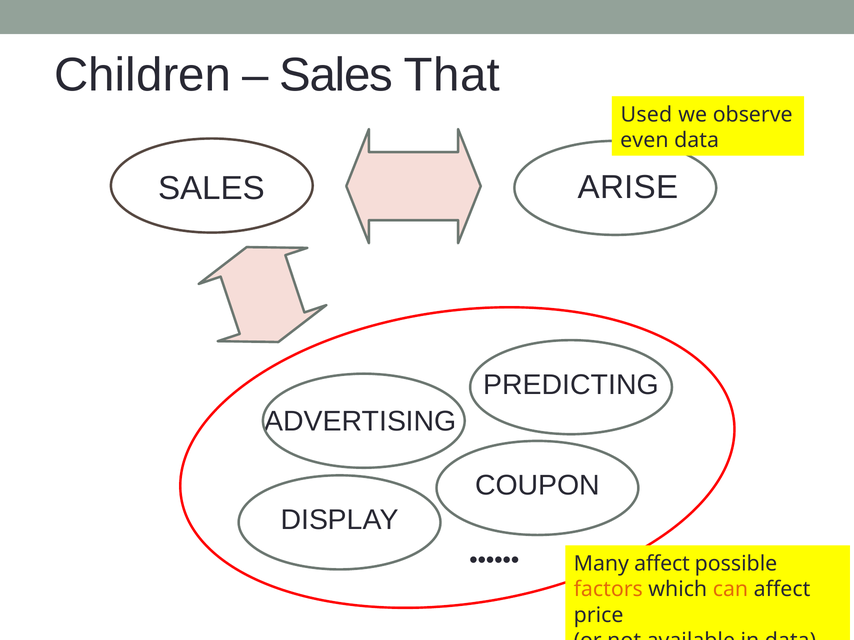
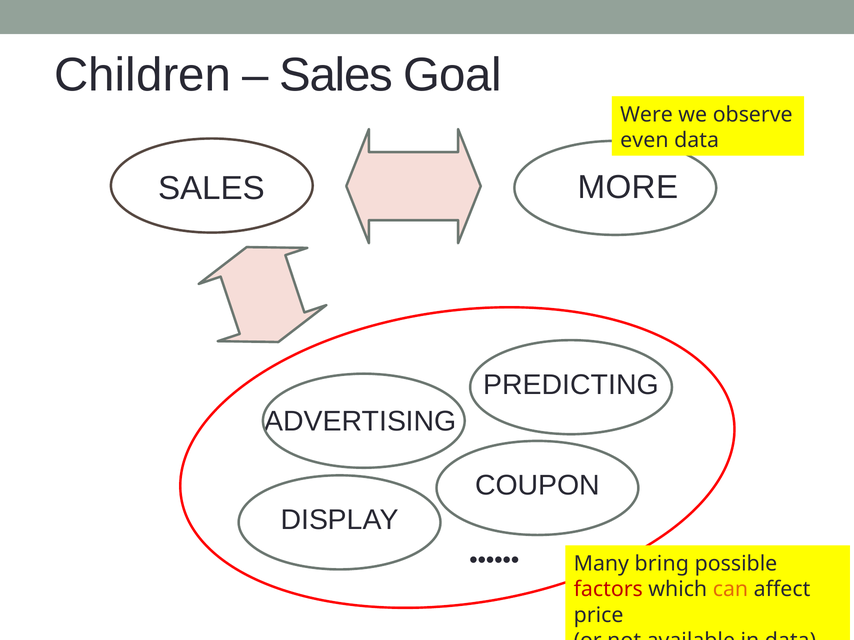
That: That -> Goal (452, 75)
Used: Used -> Were (647, 115)
ARISE: ARISE -> MORE (628, 187)
Many affect: affect -> bring (662, 564)
factors colour: orange -> red (608, 590)
